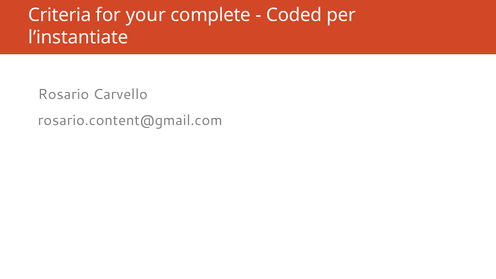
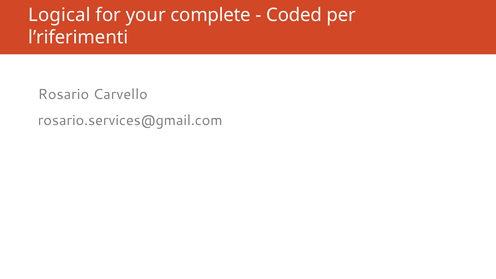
Criteria: Criteria -> Logical (60, 15)
l’instantiate: l’instantiate -> l’riferimenti (78, 37)
rosario.content@gmail.com: rosario.content@gmail.com -> rosario.services@gmail.com (130, 120)
